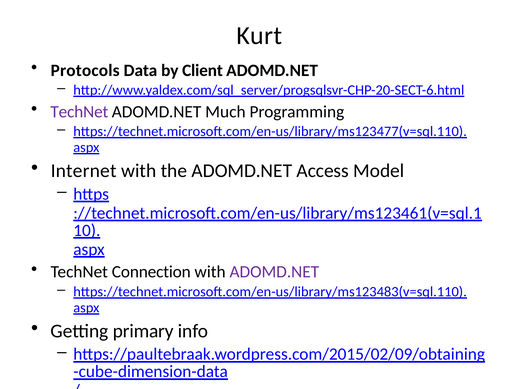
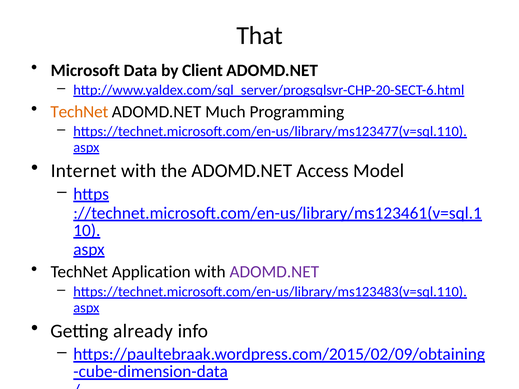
Kurt: Kurt -> That (260, 36)
Protocols: Protocols -> Microsoft (85, 70)
TechNet colour: purple -> orange (79, 112)
Connection: Connection -> Application (151, 272)
primary: primary -> already (143, 331)
